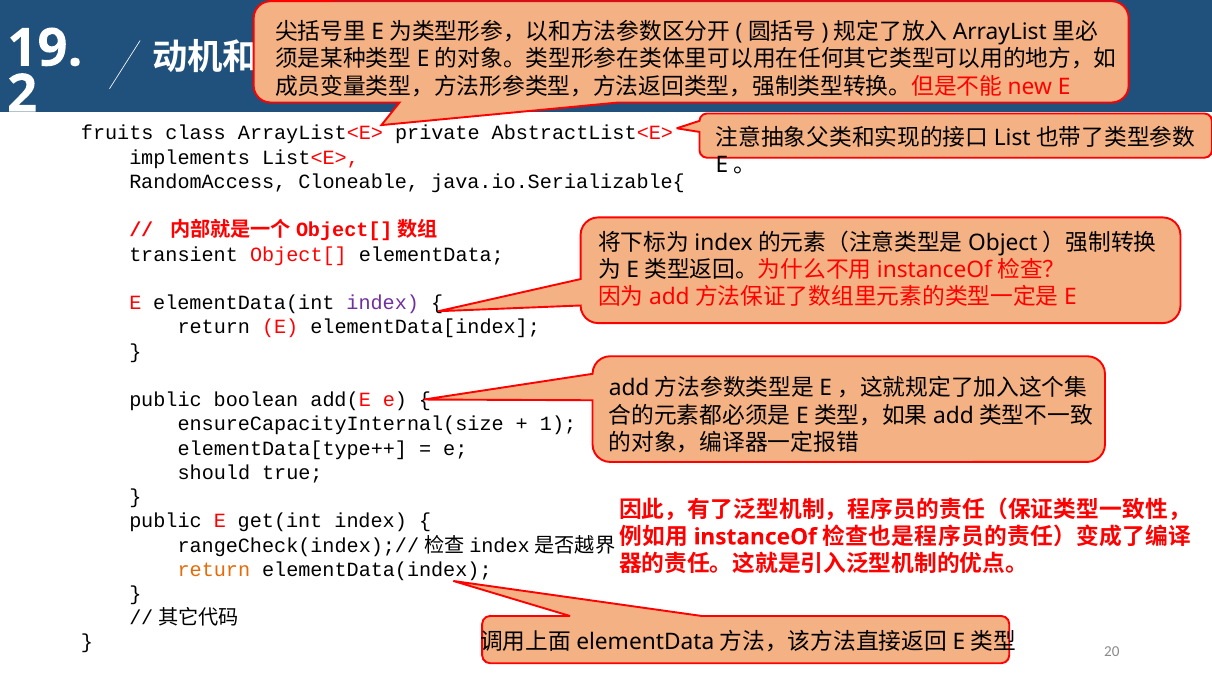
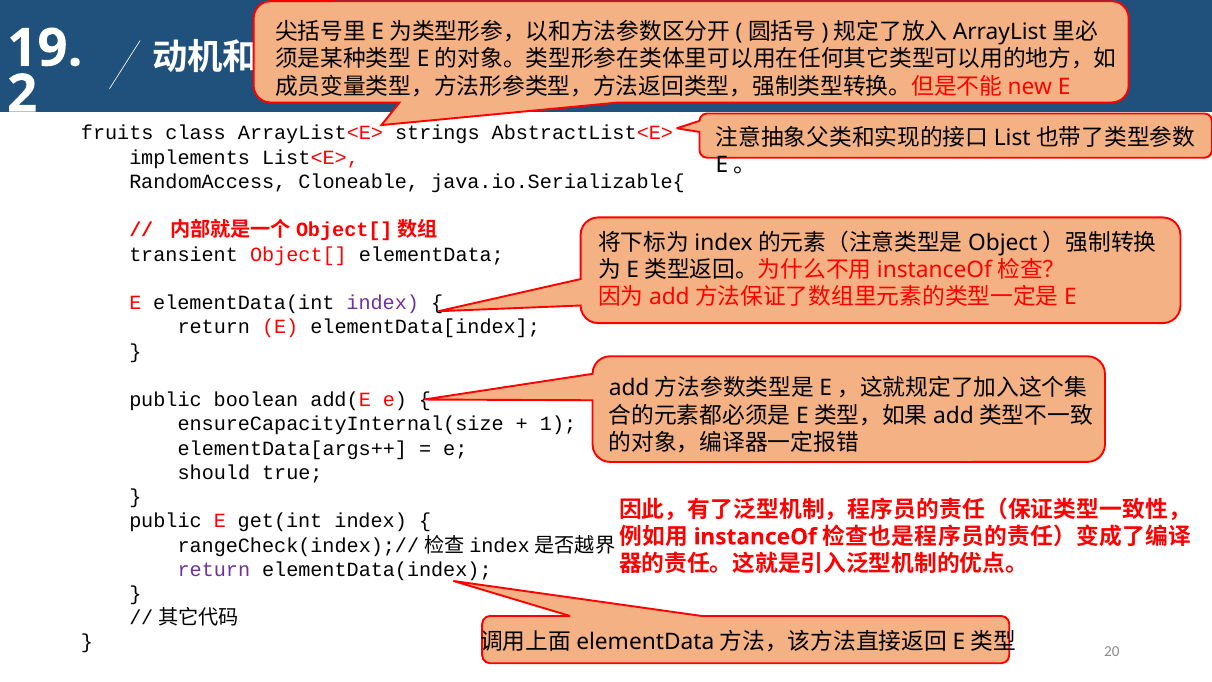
private: private -> strings (437, 133)
elementData[type++: elementData[type++ -> elementData[args++ (292, 448)
return colour: orange -> purple (214, 569)
